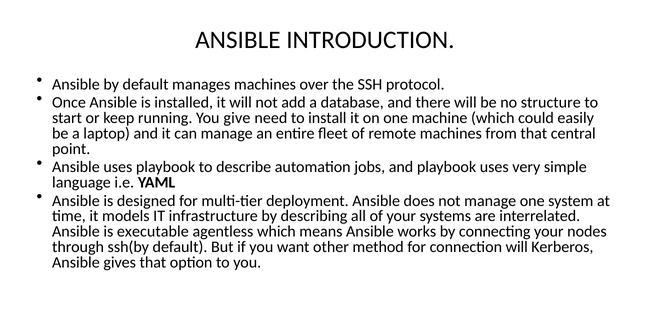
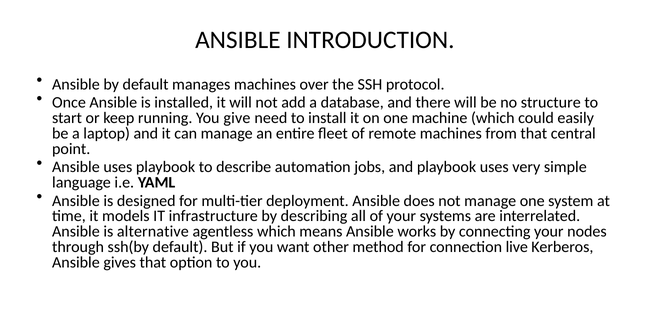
executable: executable -> alternative (153, 232)
connection will: will -> live (517, 247)
